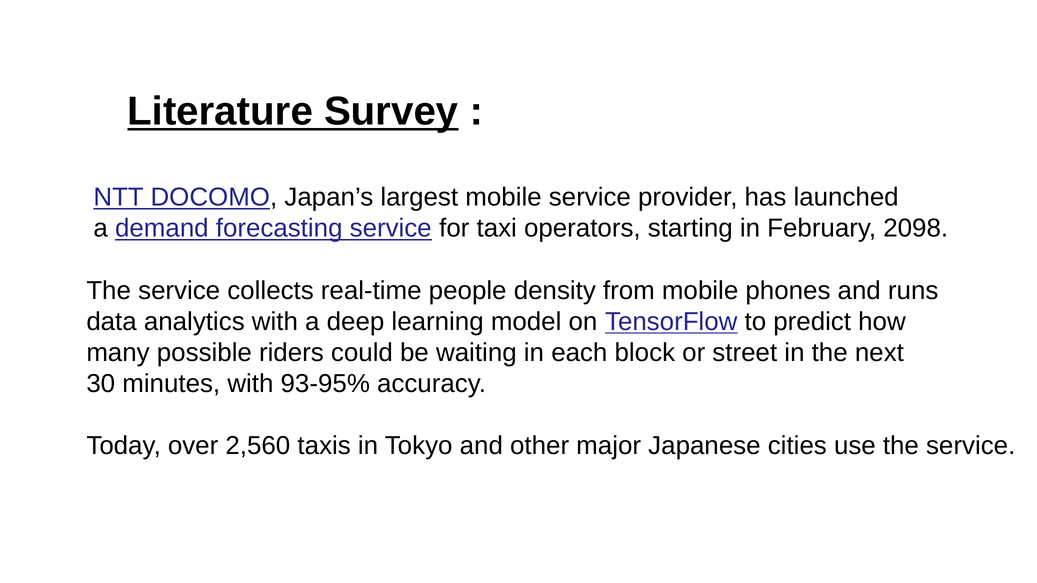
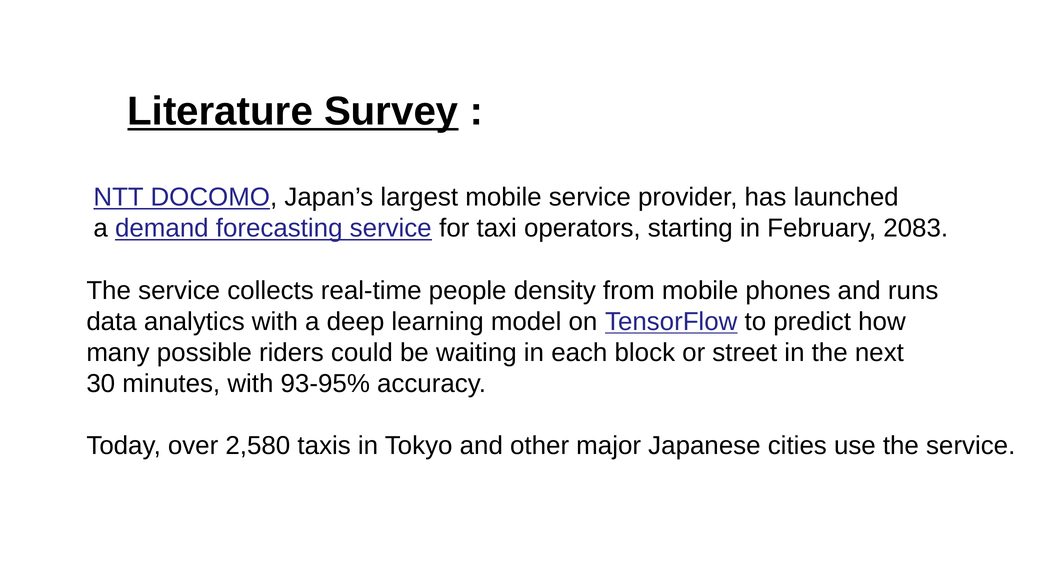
2098: 2098 -> 2083 (916, 228)
2,560: 2,560 -> 2,580 (258, 446)
